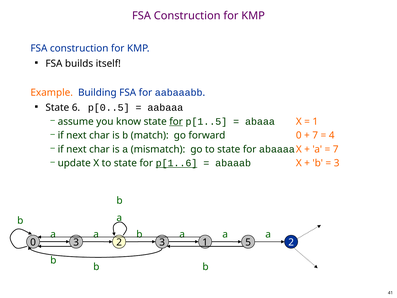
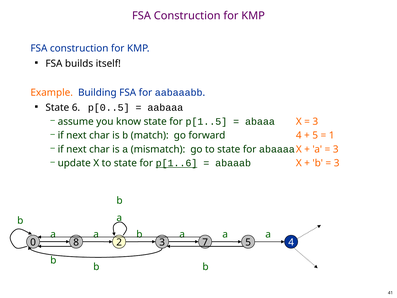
for underline: present -> none (176, 121)
1: 1 -> 3 (315, 121)
forward 0: 0 -> 4 (299, 135)
7: 7 -> 5 (315, 135)
4: 4 -> 1 (332, 135)
7: 7 -> 3 (336, 149)
0 3: 3 -> 8 (76, 242)
3 1: 1 -> 7 (205, 242)
5 2: 2 -> 4 (291, 242)
